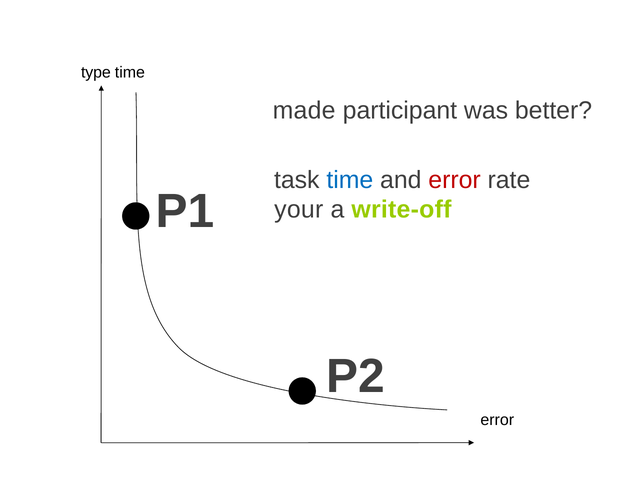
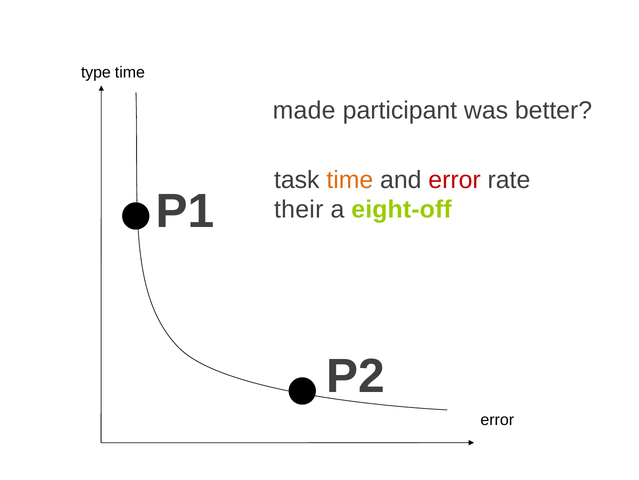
time colour: blue -> orange (350, 180)
your: your -> their (299, 209)
write-off: write-off -> eight-off (402, 209)
